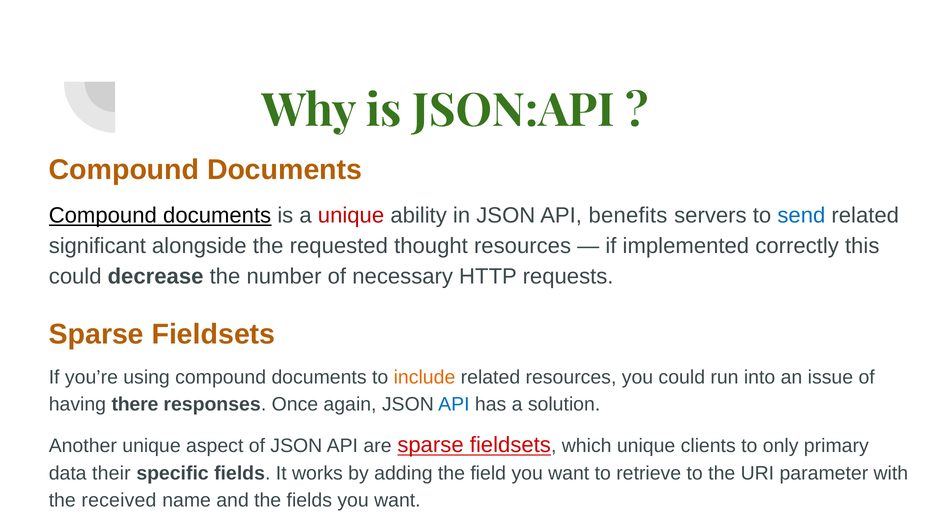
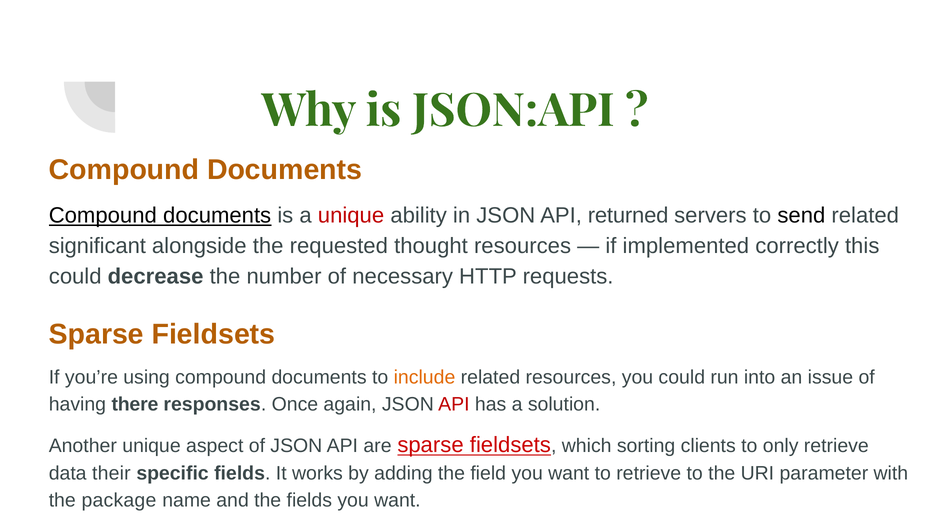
benefits: benefits -> returned (628, 216)
send colour: blue -> black (801, 216)
API colour: blue -> red (454, 404)
which unique: unique -> sorting (646, 446)
only primary: primary -> retrieve (836, 446)
received: received -> package (119, 500)
